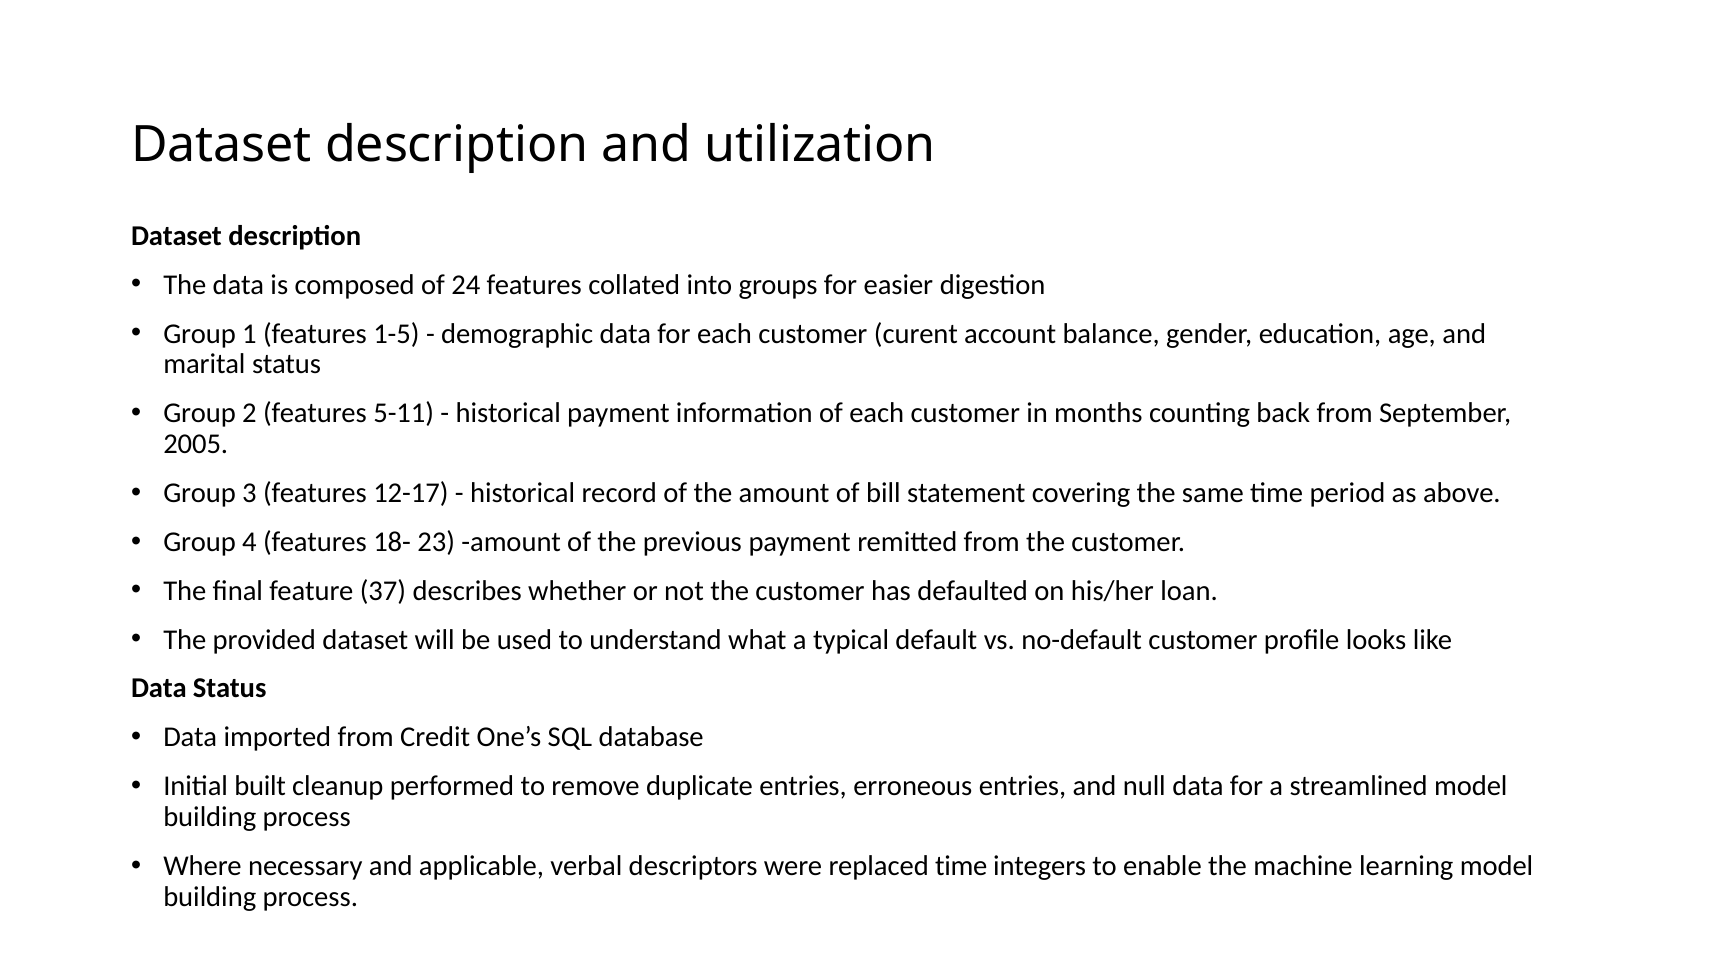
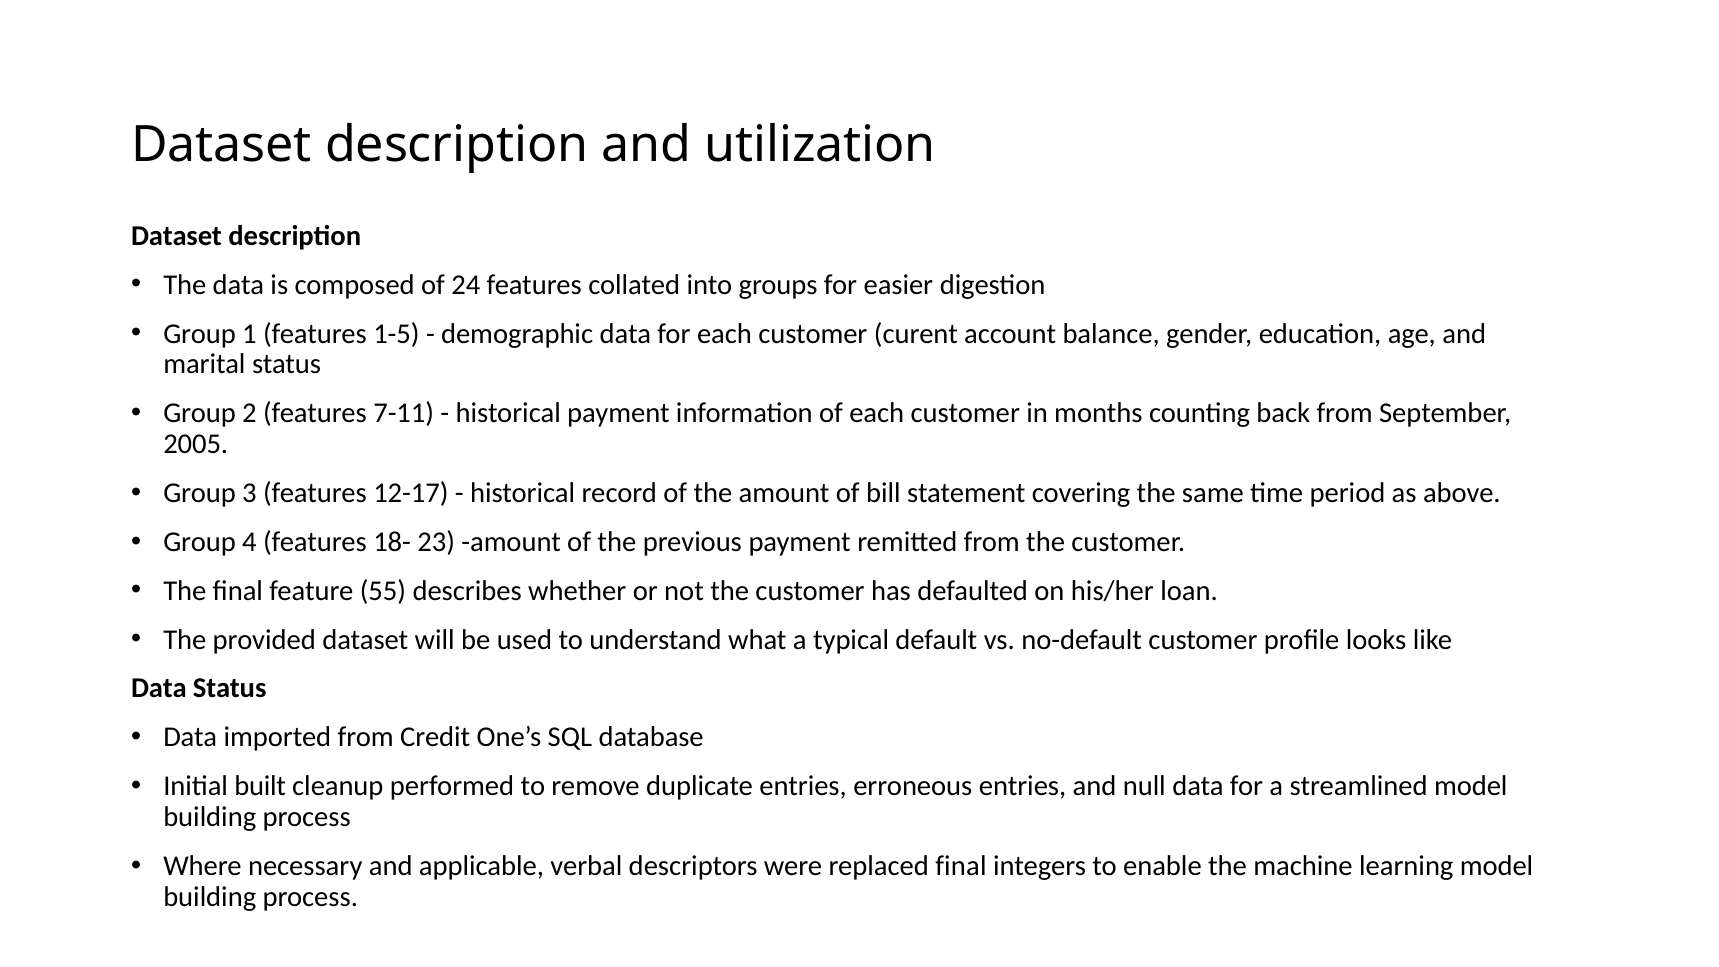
5-11: 5-11 -> 7-11 (404, 413)
37: 37 -> 55 (383, 591)
replaced time: time -> final (961, 866)
